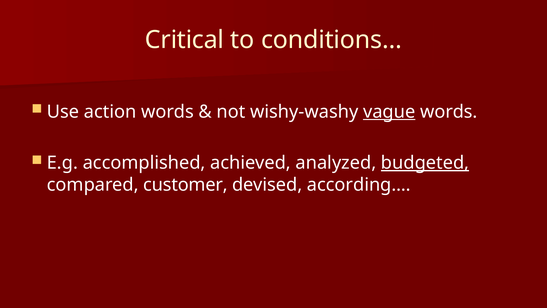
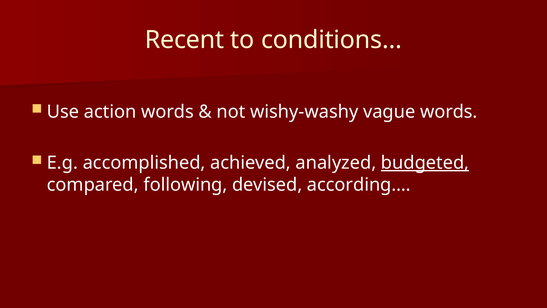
Critical: Critical -> Recent (185, 40)
vague underline: present -> none (389, 112)
customer: customer -> following (185, 185)
